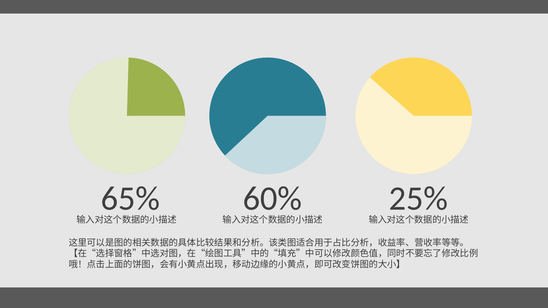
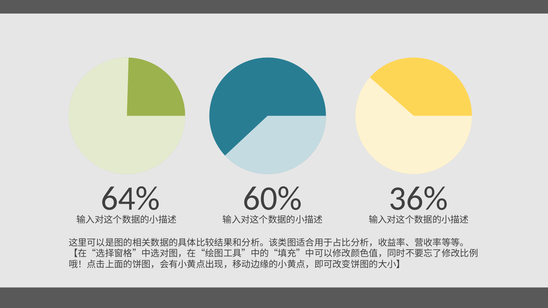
65%: 65% -> 64% (130, 199)
25%: 25% -> 36% (419, 199)
